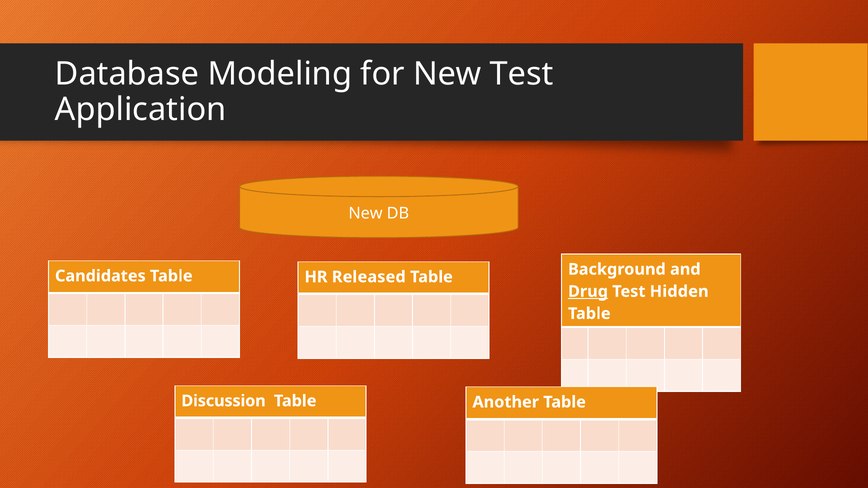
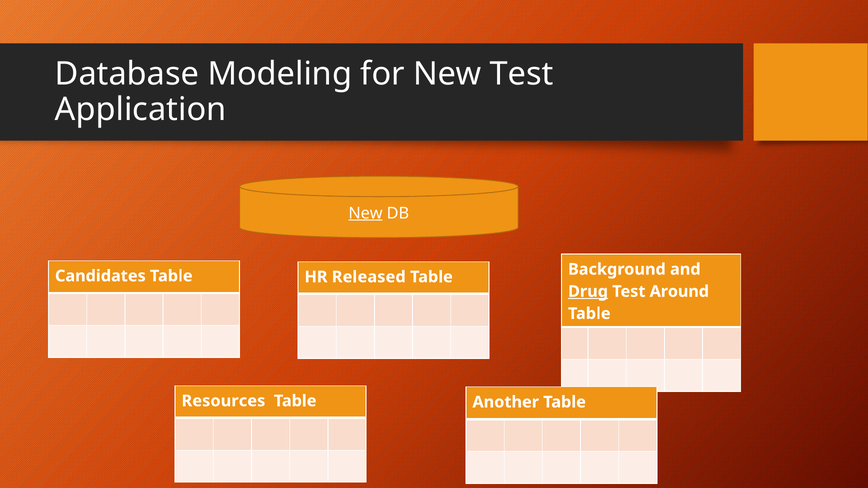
New underline: none -> present (366, 213)
Hidden: Hidden -> Around (679, 292)
Discussion: Discussion -> Resources (223, 401)
